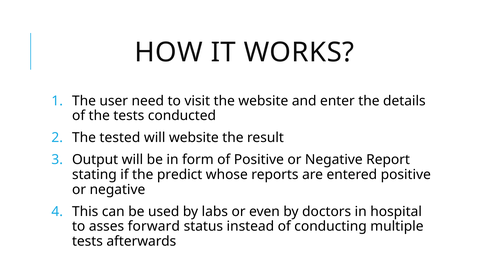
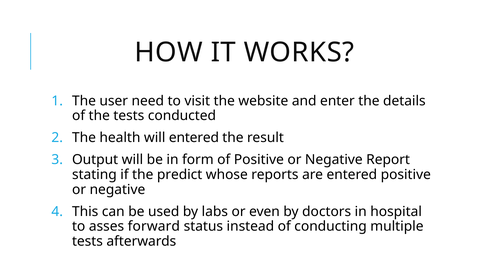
tested: tested -> health (120, 138)
will website: website -> entered (194, 138)
